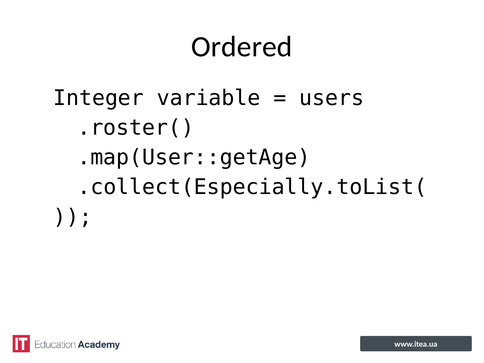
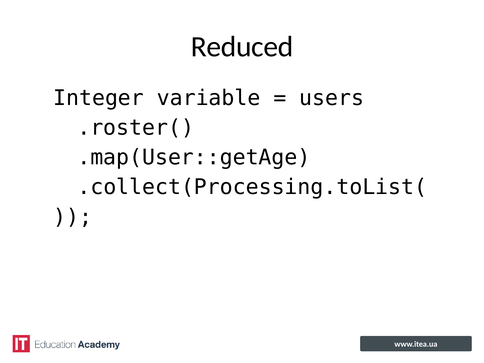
Ordered: Ordered -> Reduced (242, 47)
.collect(Especially.toList(: .collect(Especially.toList( -> .collect(Processing.toList( (252, 187)
